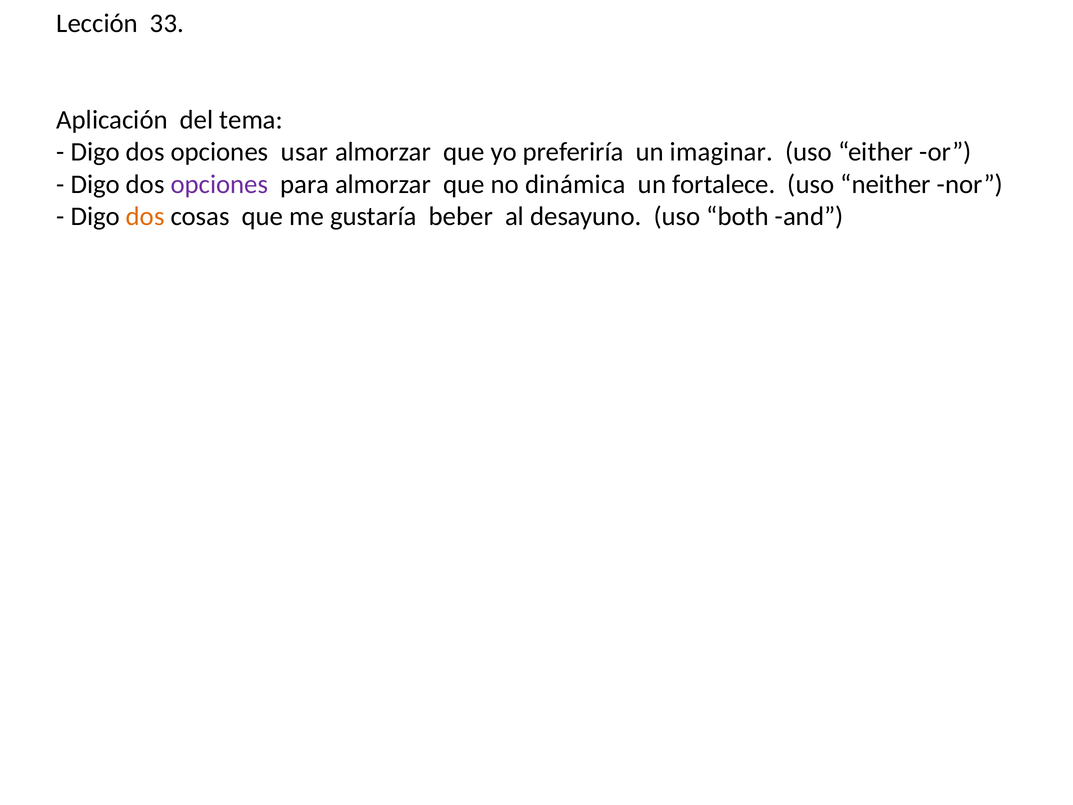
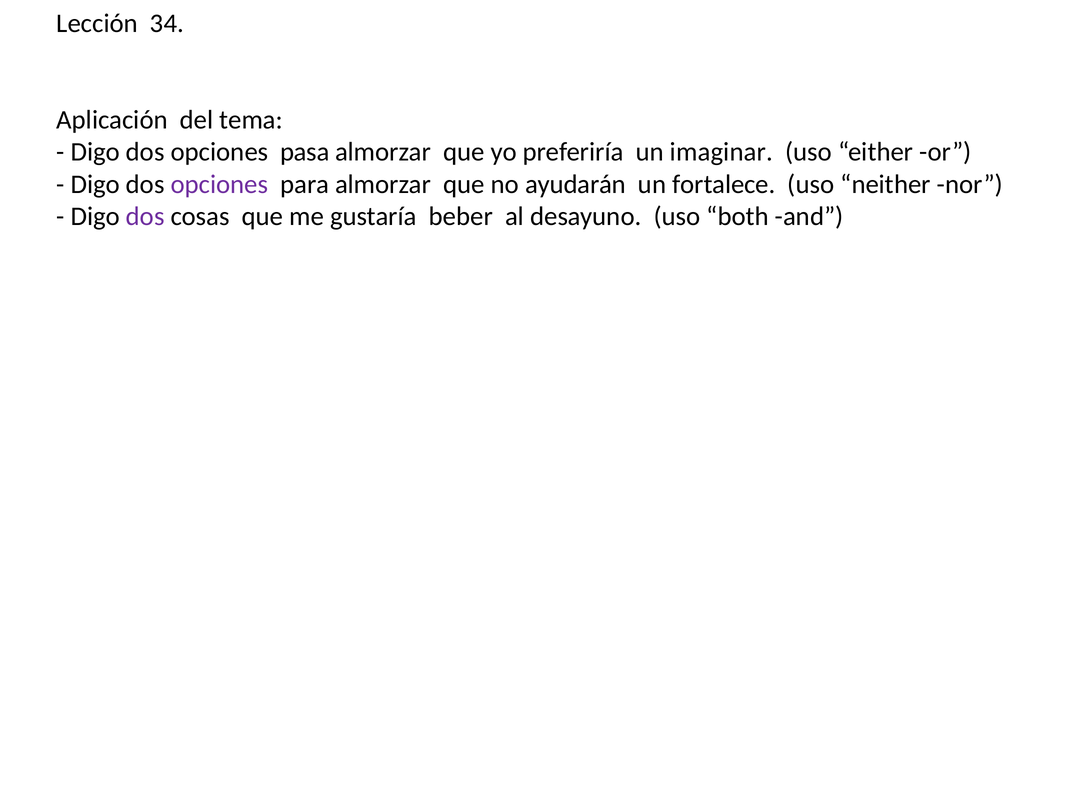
33: 33 -> 34 (167, 23)
usar: usar -> pasa (305, 152)
dinámica: dinámica -> ayudarán (576, 184)
dos colour: orange -> purple (145, 216)
